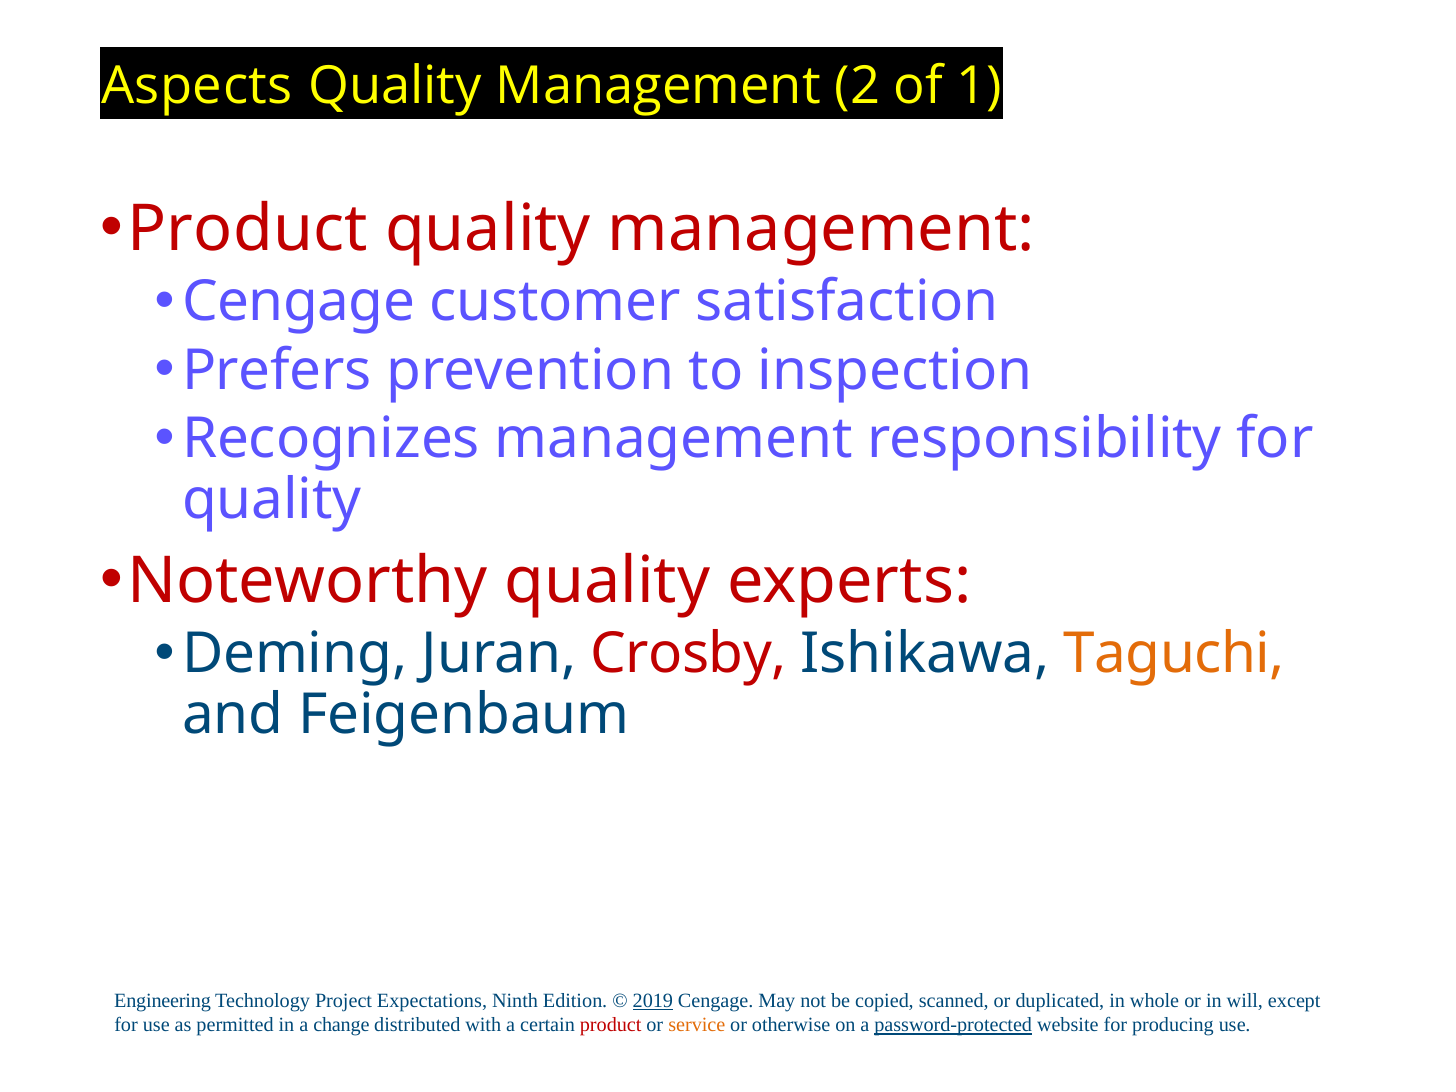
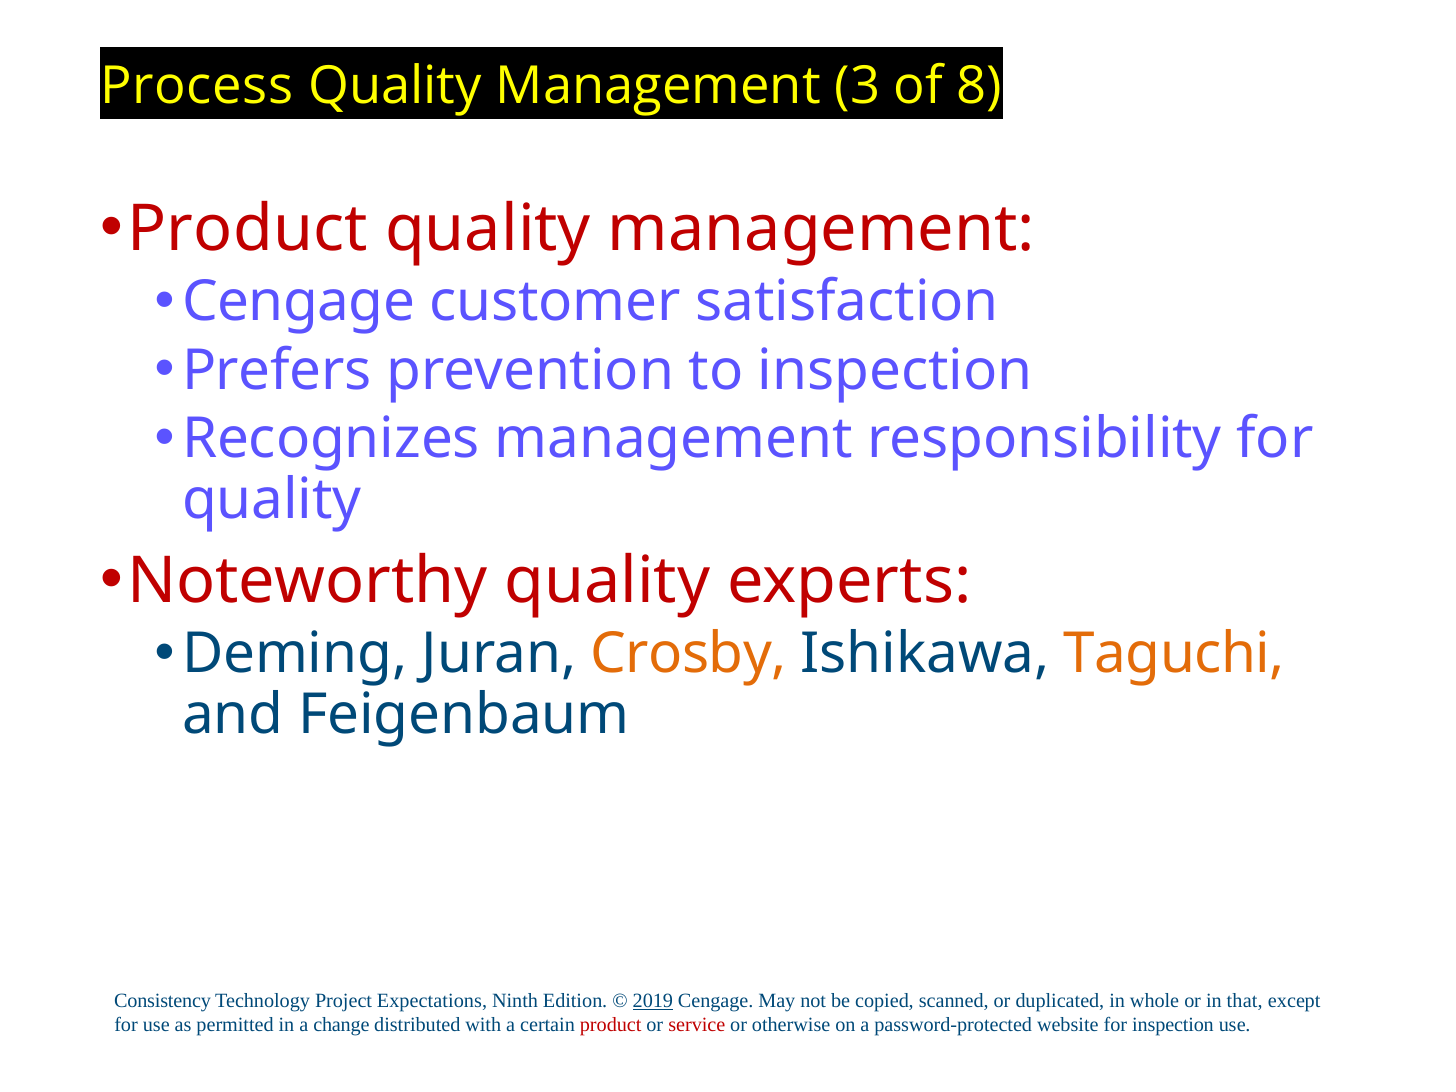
Aspects: Aspects -> Process (197, 86)
2: 2 -> 3 (857, 86)
1: 1 -> 8 (979, 86)
Crosby colour: red -> orange (689, 654)
Engineering: Engineering -> Consistency (163, 1001)
will: will -> that (1245, 1001)
service colour: orange -> red (697, 1025)
password-protected underline: present -> none (953, 1025)
for producing: producing -> inspection (1173, 1025)
